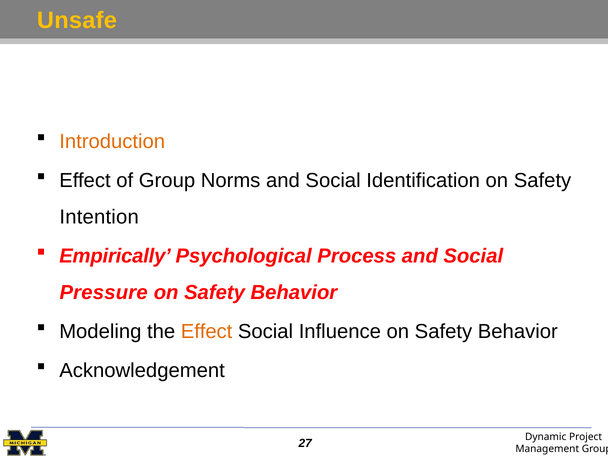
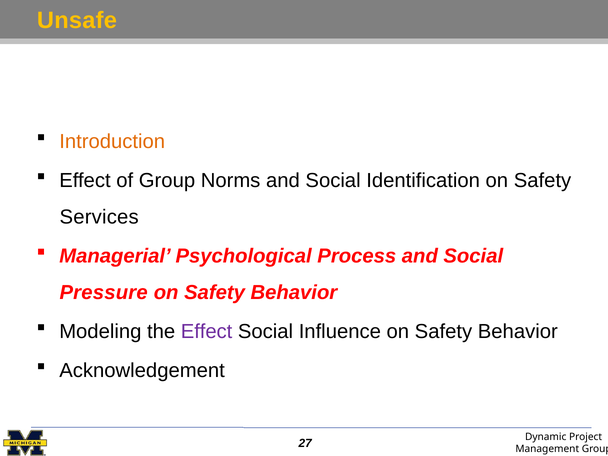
Intention: Intention -> Services (99, 217)
Empirically: Empirically -> Managerial (115, 256)
Effect colour: orange -> purple (207, 331)
